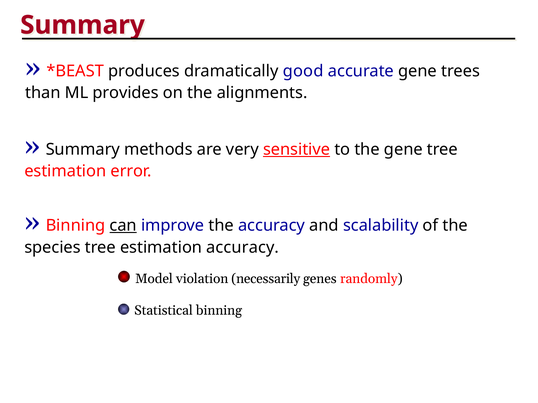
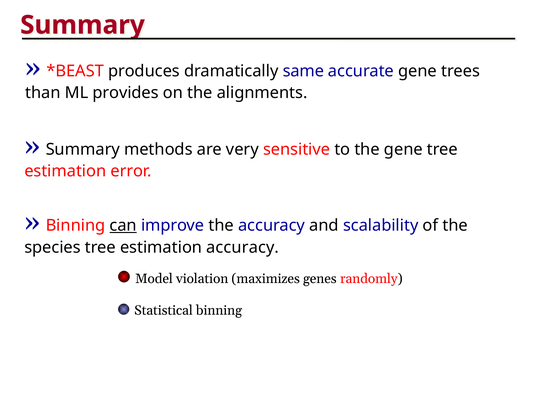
good: good -> same (303, 71)
sensitive underline: present -> none (297, 150)
necessarily: necessarily -> maximizes (266, 279)
